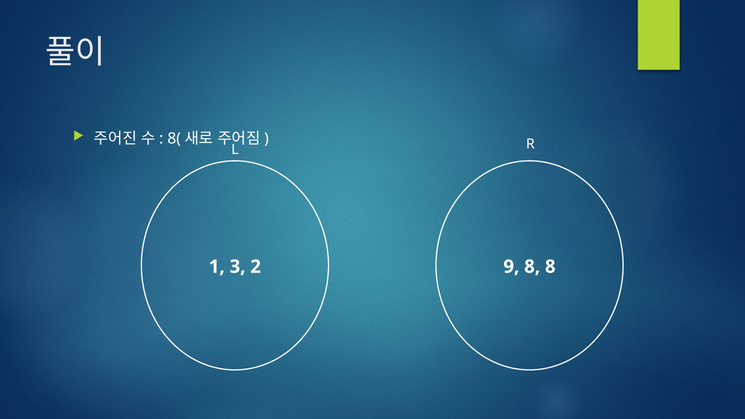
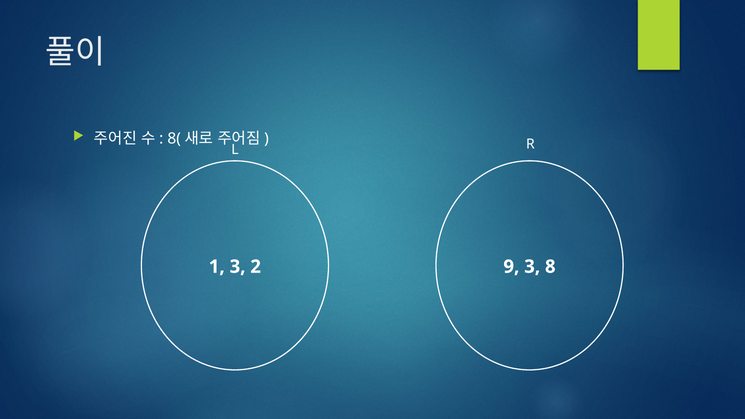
9 8: 8 -> 3 (532, 267)
